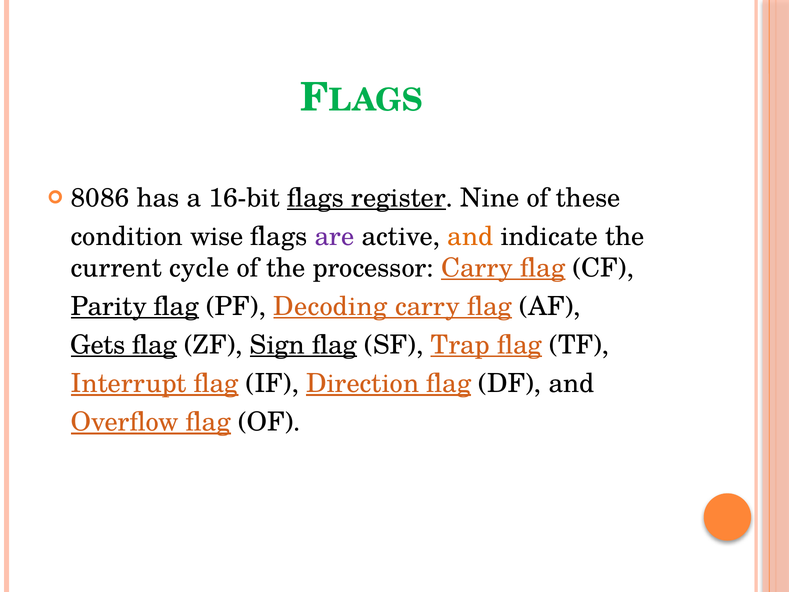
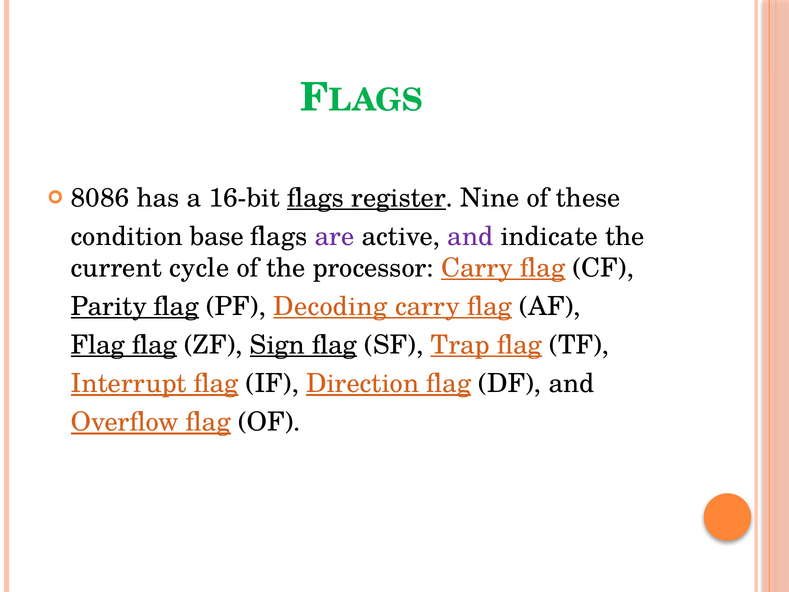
wise: wise -> base (217, 236)
and colour: orange -> purple (470, 236)
Gets: Gets -> Flag (98, 345)
